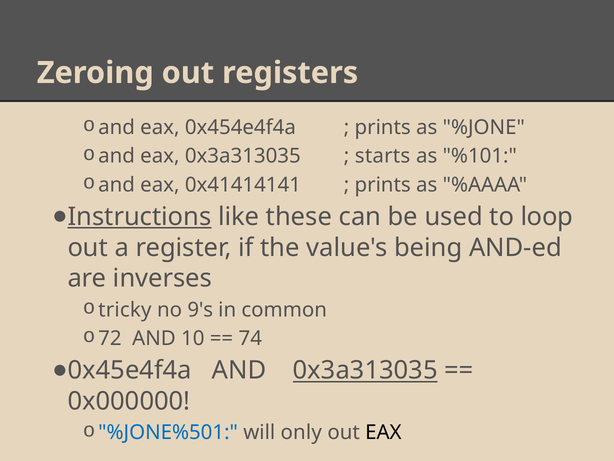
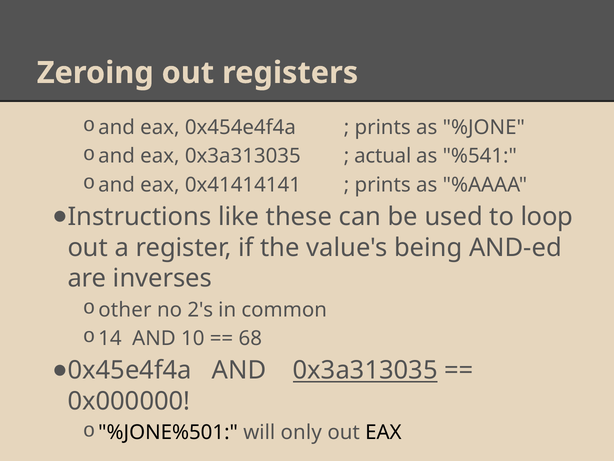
starts: starts -> actual (383, 156)
%101: %101 -> %541 (480, 156)
Instructions underline: present -> none (140, 217)
tricky: tricky -> other (125, 309)
9's: 9's -> 2's (200, 309)
72: 72 -> 14 (110, 338)
74: 74 -> 68 (250, 338)
%JONE%501 colour: blue -> black (168, 432)
